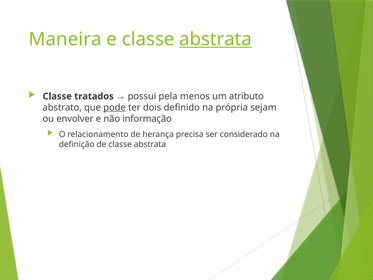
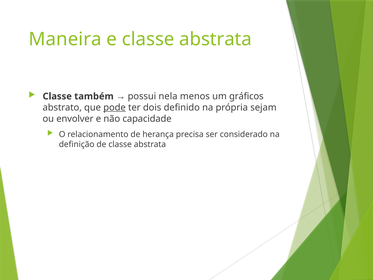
abstrata underline: present -> none (216, 39)
tratados: tratados -> também (94, 96)
pela: pela -> nela (168, 96)
atributo: atributo -> gráficos (246, 96)
informação: informação -> capacidade (147, 119)
